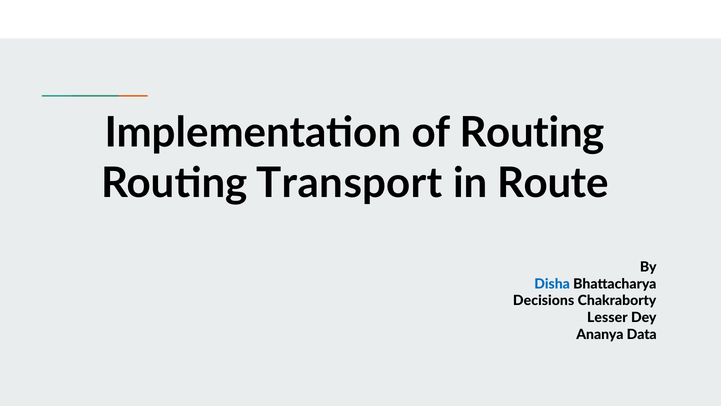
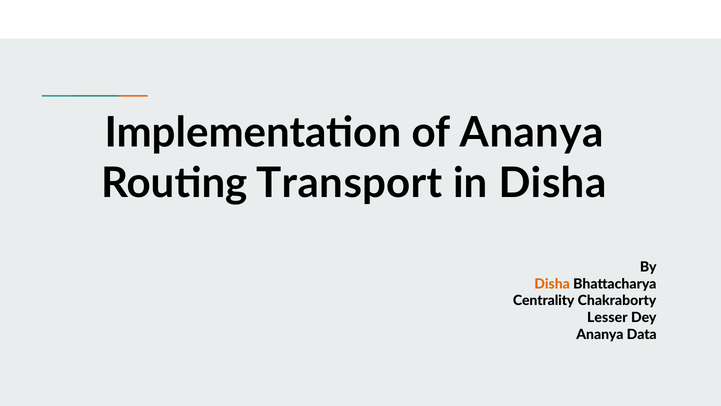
of Routing: Routing -> Ananya (532, 133)
in Route: Route -> Disha (552, 183)
Disha colour: blue -> orange (552, 284)
Decisions: Decisions -> Centrality (544, 301)
